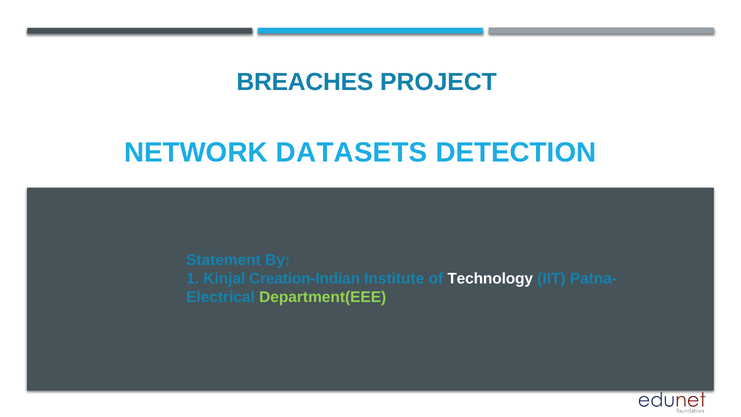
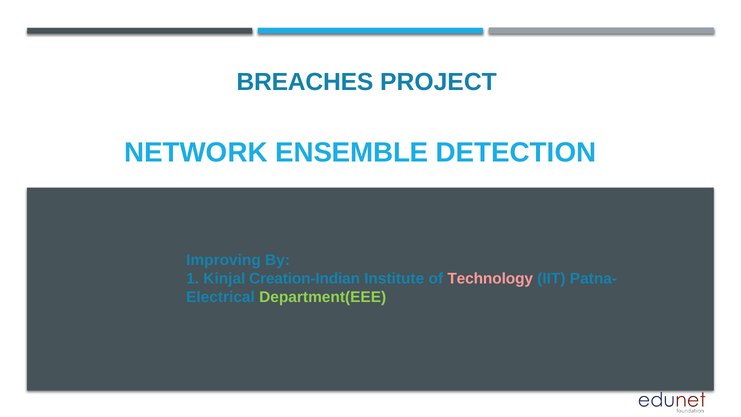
DATASETS: DATASETS -> ENSEMBLE (352, 153)
Statement: Statement -> Improving (224, 260)
Technology colour: white -> pink (490, 278)
